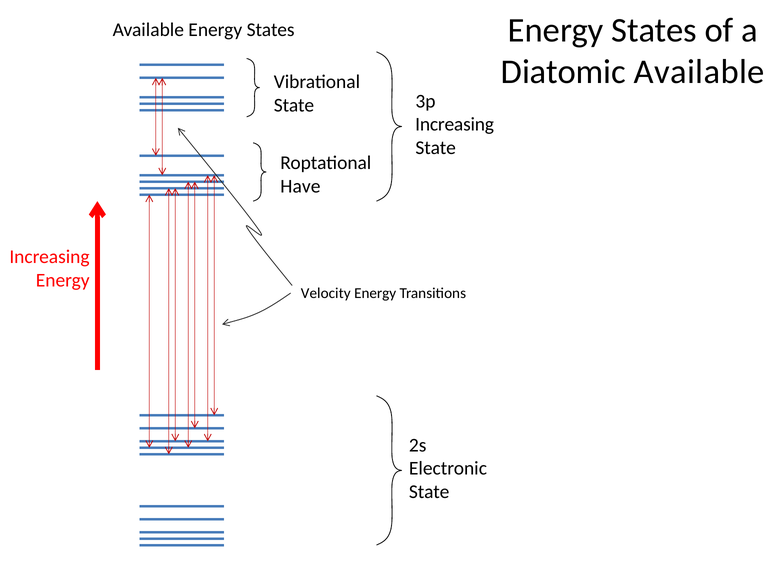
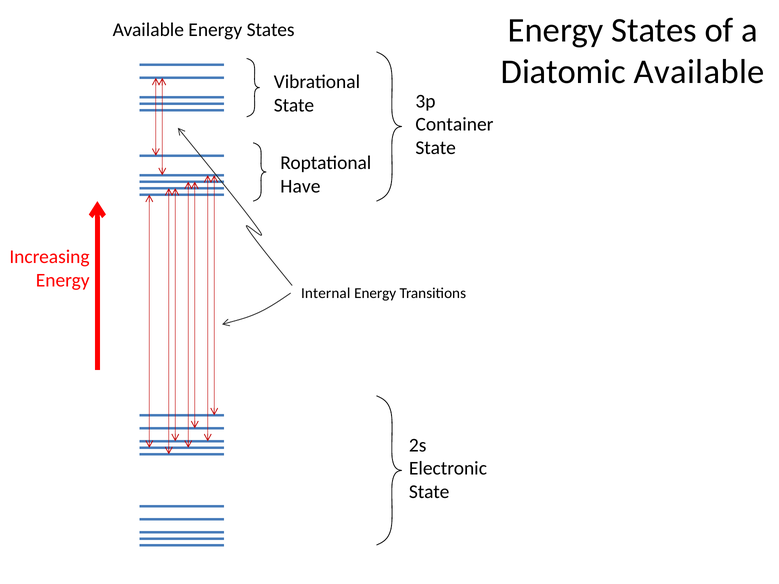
Increasing: Increasing -> Container (454, 125)
Velocity: Velocity -> Internal (326, 293)
